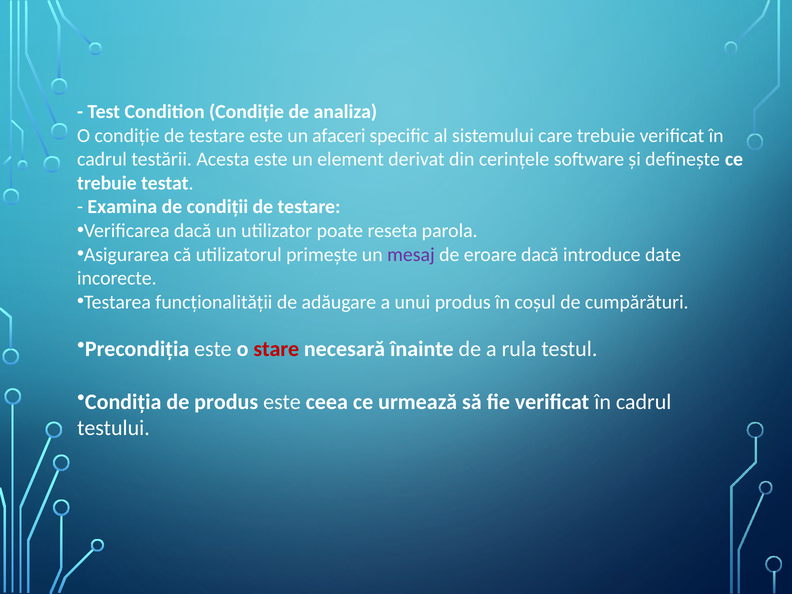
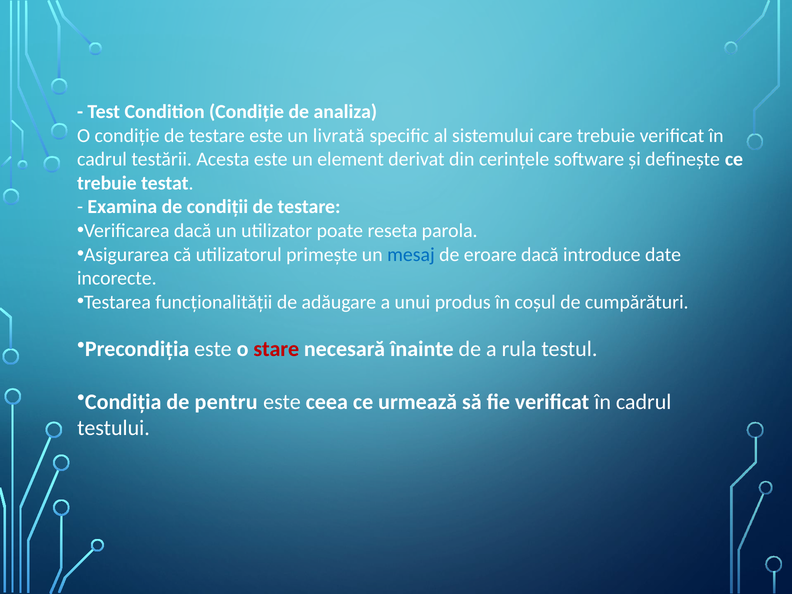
afaceri: afaceri -> livrată (339, 136)
mesaj colour: purple -> blue (411, 254)
de produs: produs -> pentru (226, 402)
